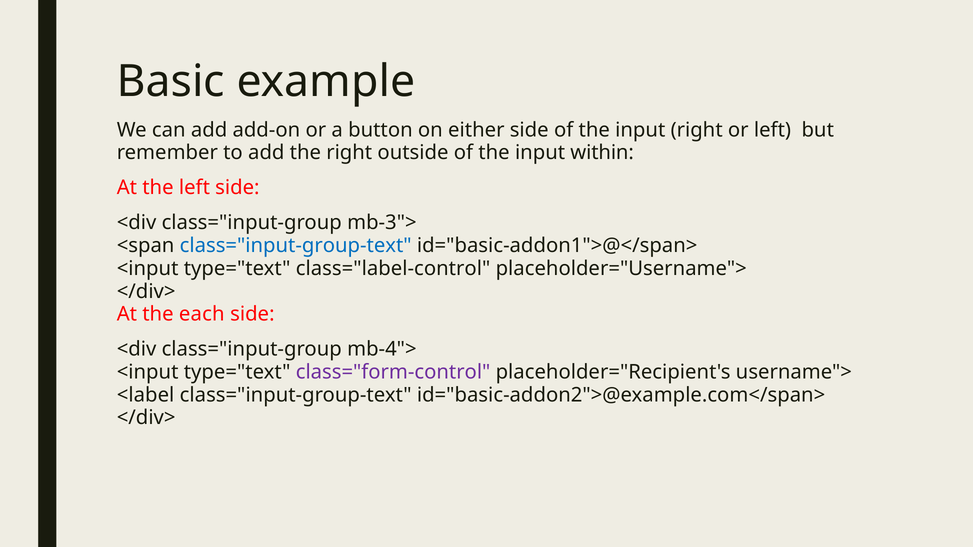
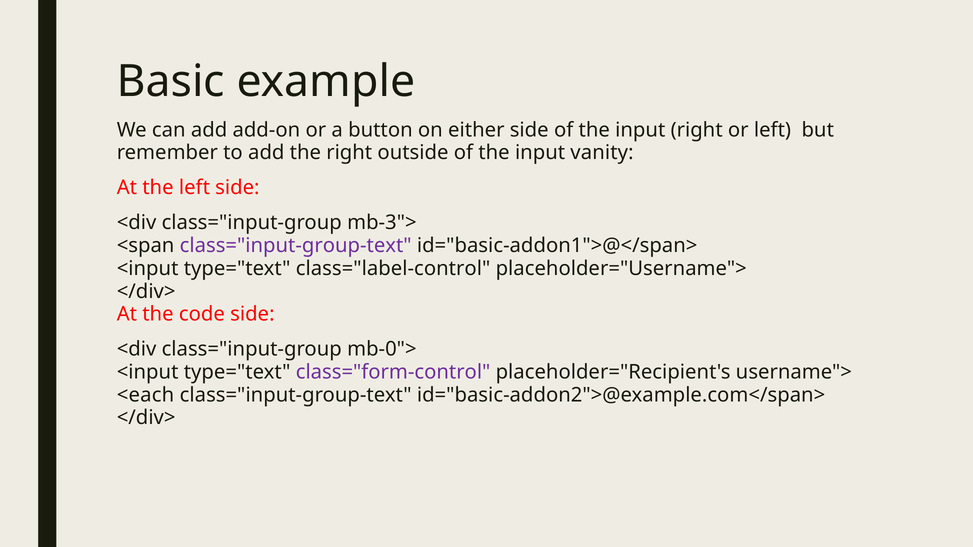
within: within -> vanity (602, 153)
class="input-group-text colour: blue -> purple (296, 246)
each: each -> code (202, 314)
mb-4">: mb-4"> -> mb-0"> (382, 349)
<label: <label -> <each (145, 395)
